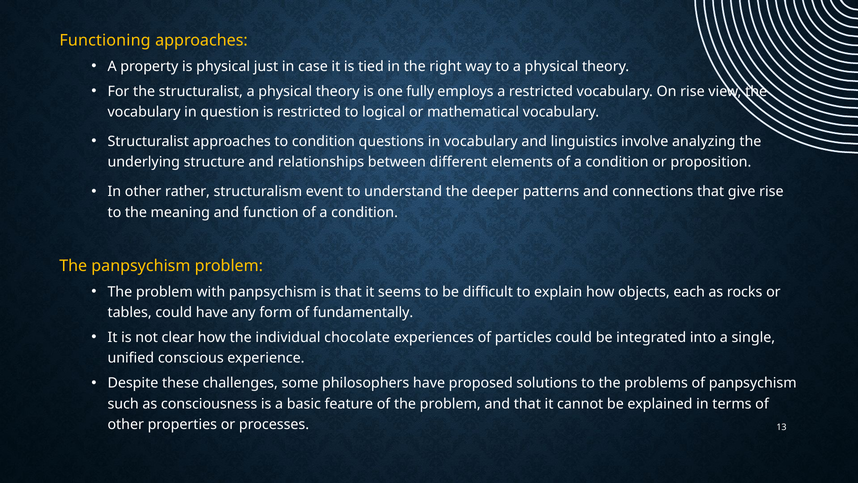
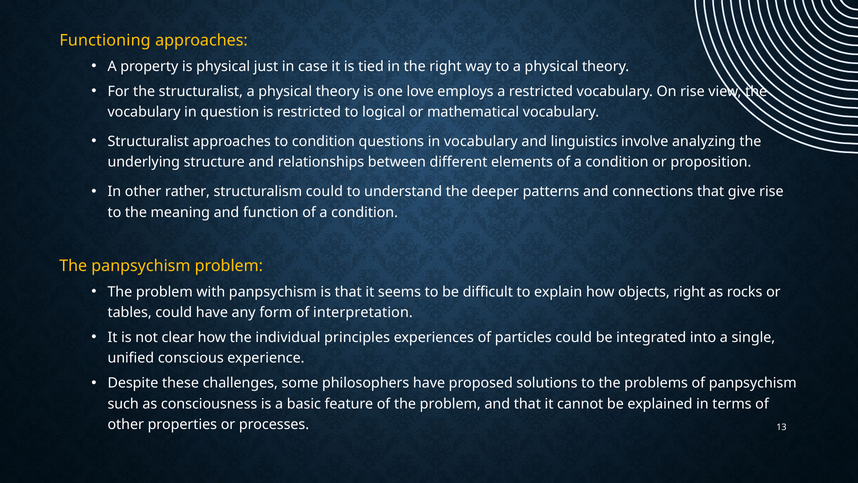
fully: fully -> love (420, 91)
structuralism event: event -> could (324, 192)
objects each: each -> right (689, 292)
fundamentally: fundamentally -> interpretation (363, 312)
chocolate: chocolate -> principles (357, 337)
